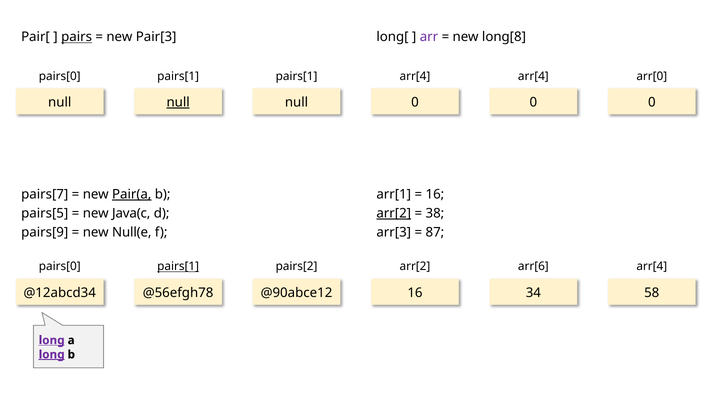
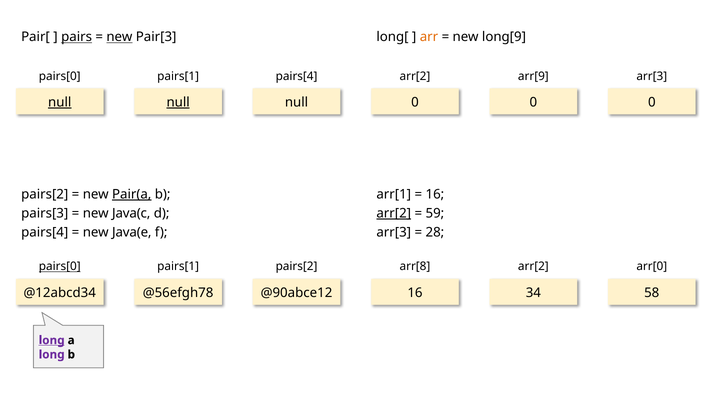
new underline: none -> present (119, 37)
arr colour: purple -> orange (429, 37)
long[8: long[8 -> long[9 (504, 37)
pairs[1: pairs[1 -> pairs[4 (297, 76)
arr[4: arr[4 -> arr[2 (415, 76)
arr[4: arr[4 -> arr[9 (533, 76)
arr[0: arr[0 -> arr[3 (652, 76)
null underline: none -> present (60, 102)
pairs[7: pairs[7 -> pairs[2 (45, 194)
pairs[5: pairs[5 -> pairs[3 (45, 213)
38: 38 -> 59 (435, 213)
pairs[9: pairs[9 -> pairs[4 (45, 232)
Null(e: Null(e -> Java(e (132, 232)
87: 87 -> 28 (435, 232)
pairs[0 underline: none -> present (60, 266)
pairs[1 underline: present -> none (178, 266)
arr[2: arr[2 -> arr[8 (415, 266)
arr[6: arr[6 -> arr[2 (533, 266)
arr[4: arr[4 -> arr[0 (652, 266)
long underline: present -> none (52, 354)
